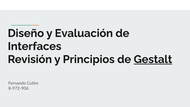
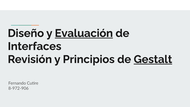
Evaluación underline: none -> present (84, 33)
